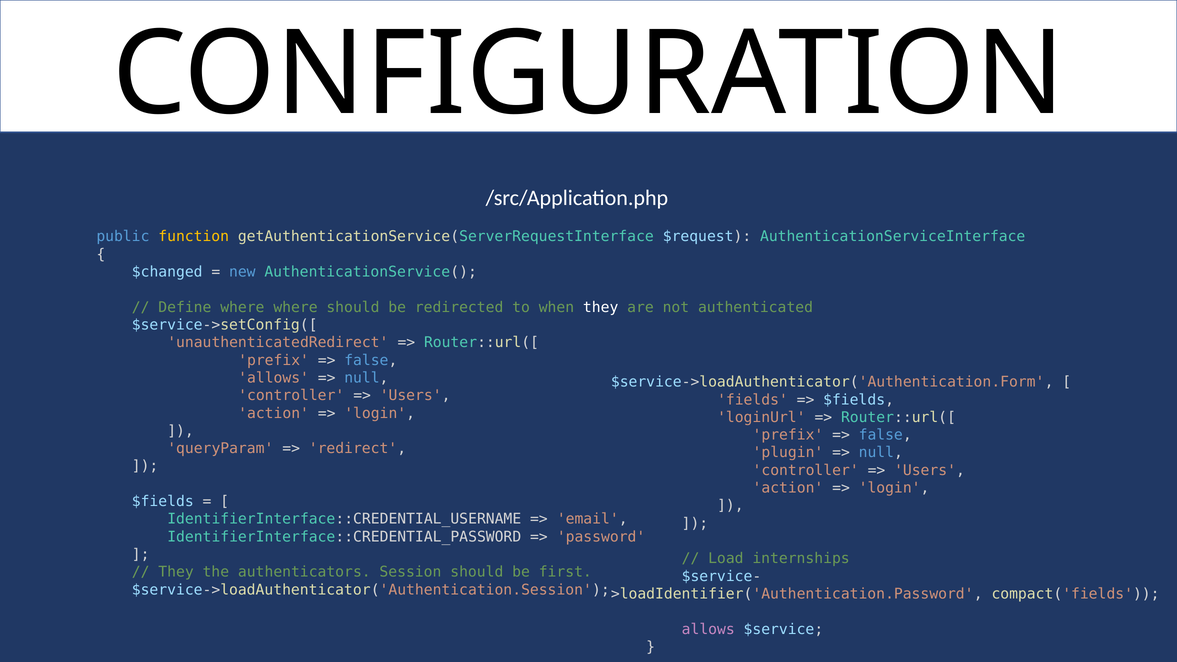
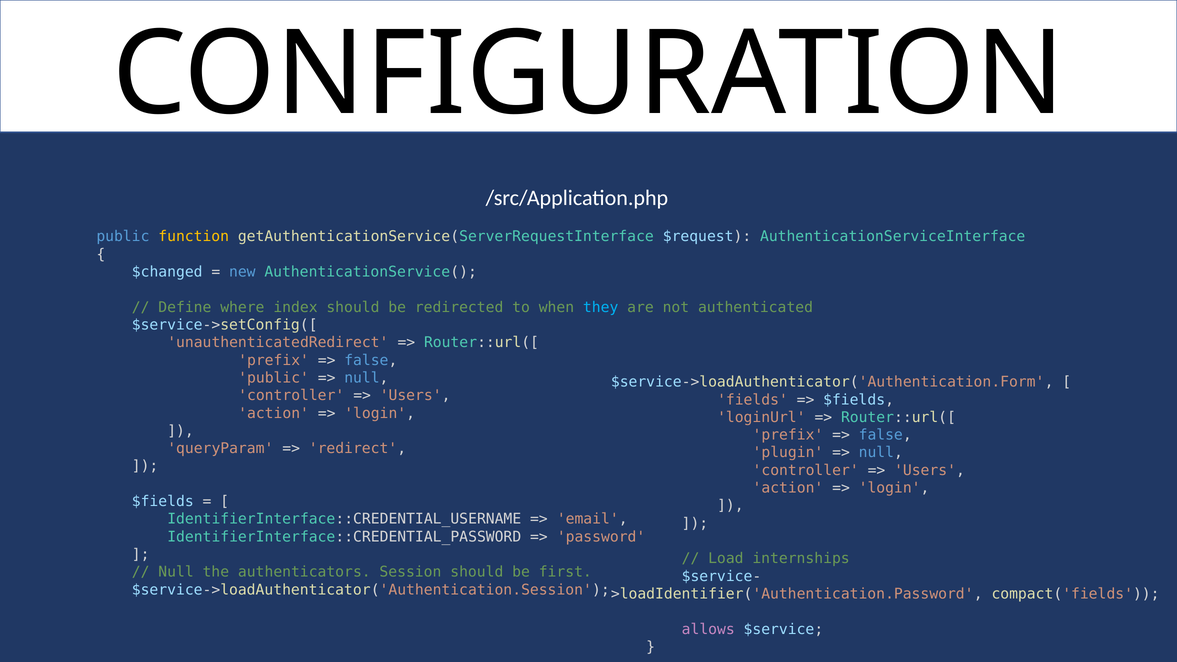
where where: where -> index (296, 307)
they colour: white -> light blue (601, 307)
allows: allows -> public (274, 378)
They: They -> Null (176, 572)
